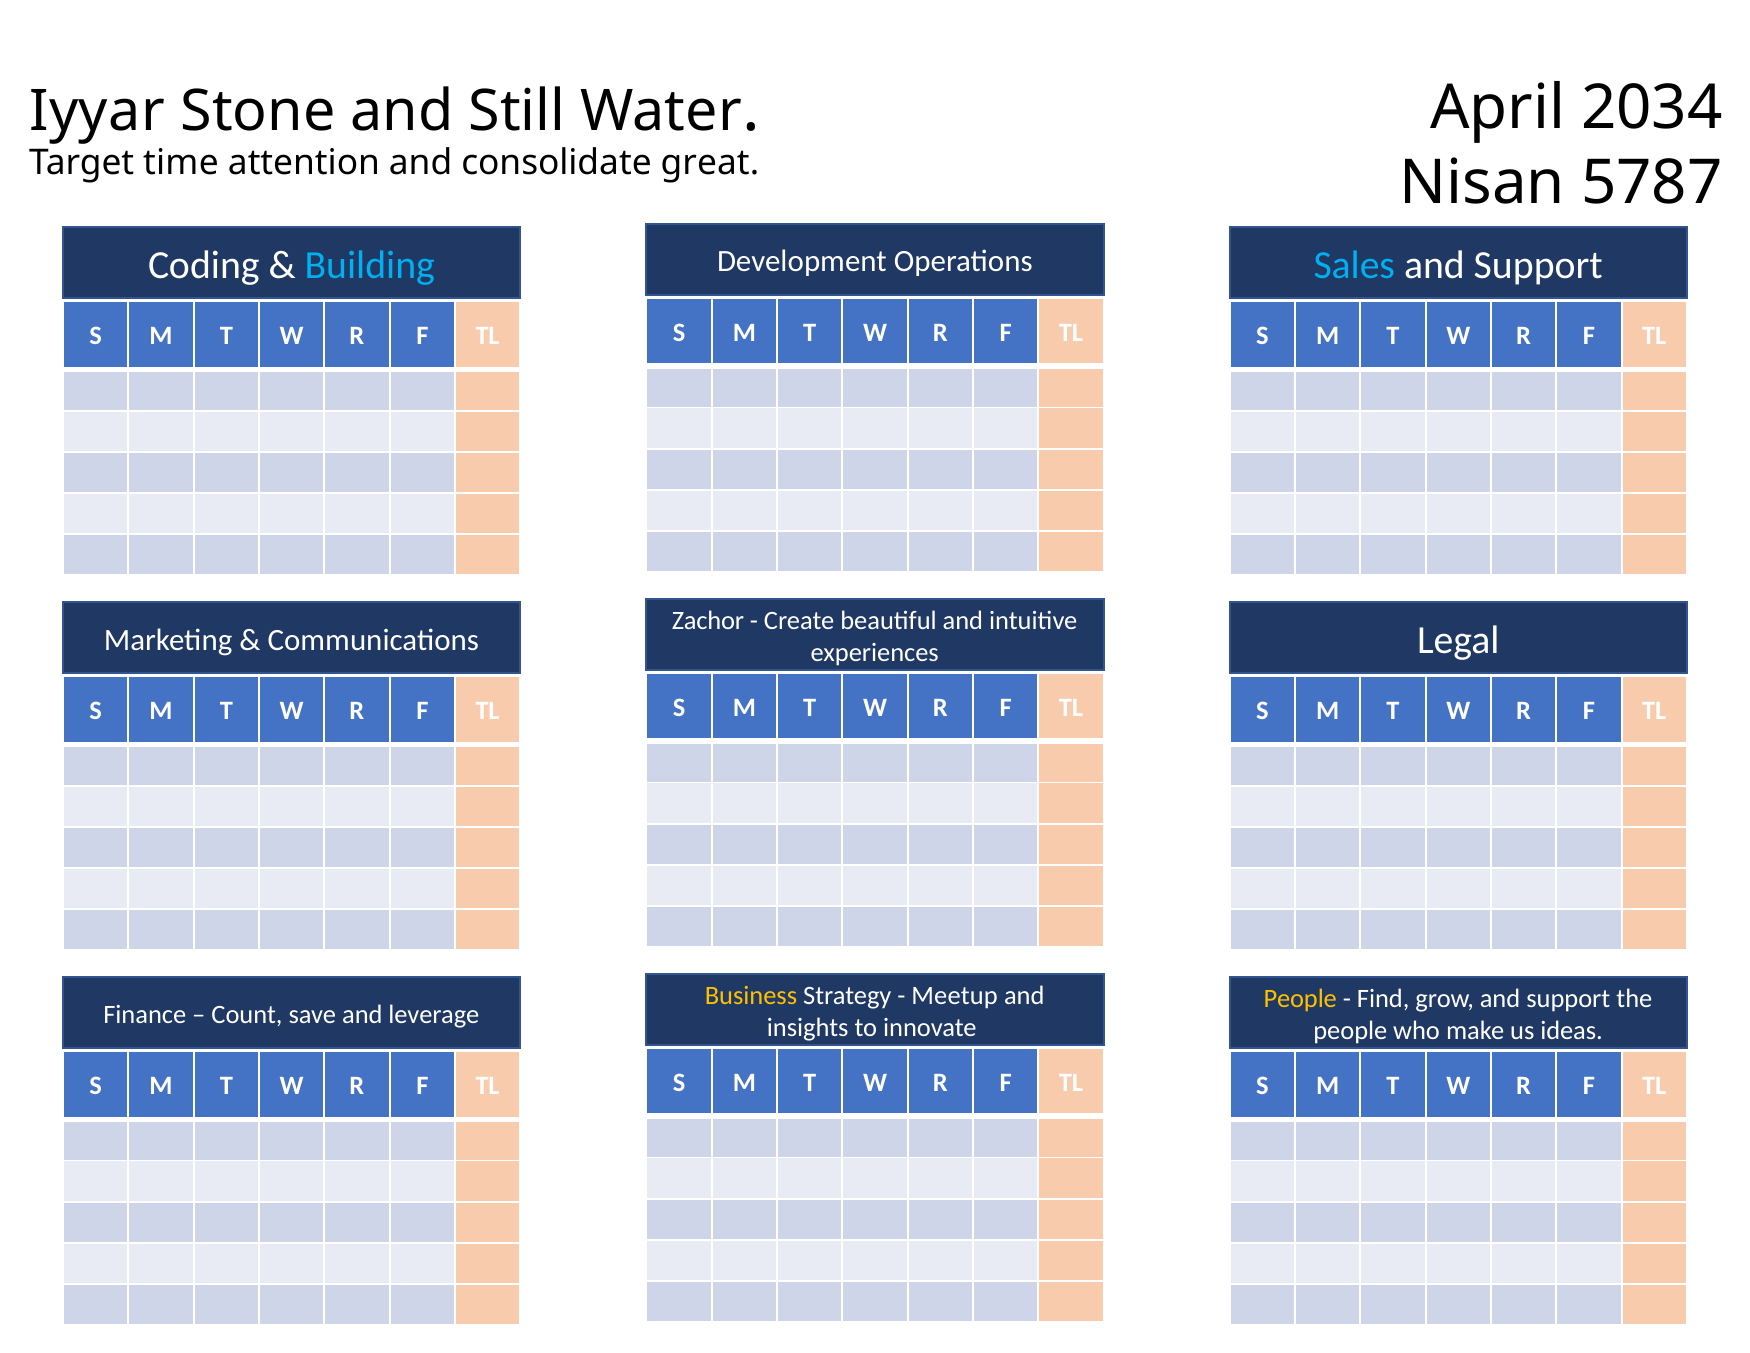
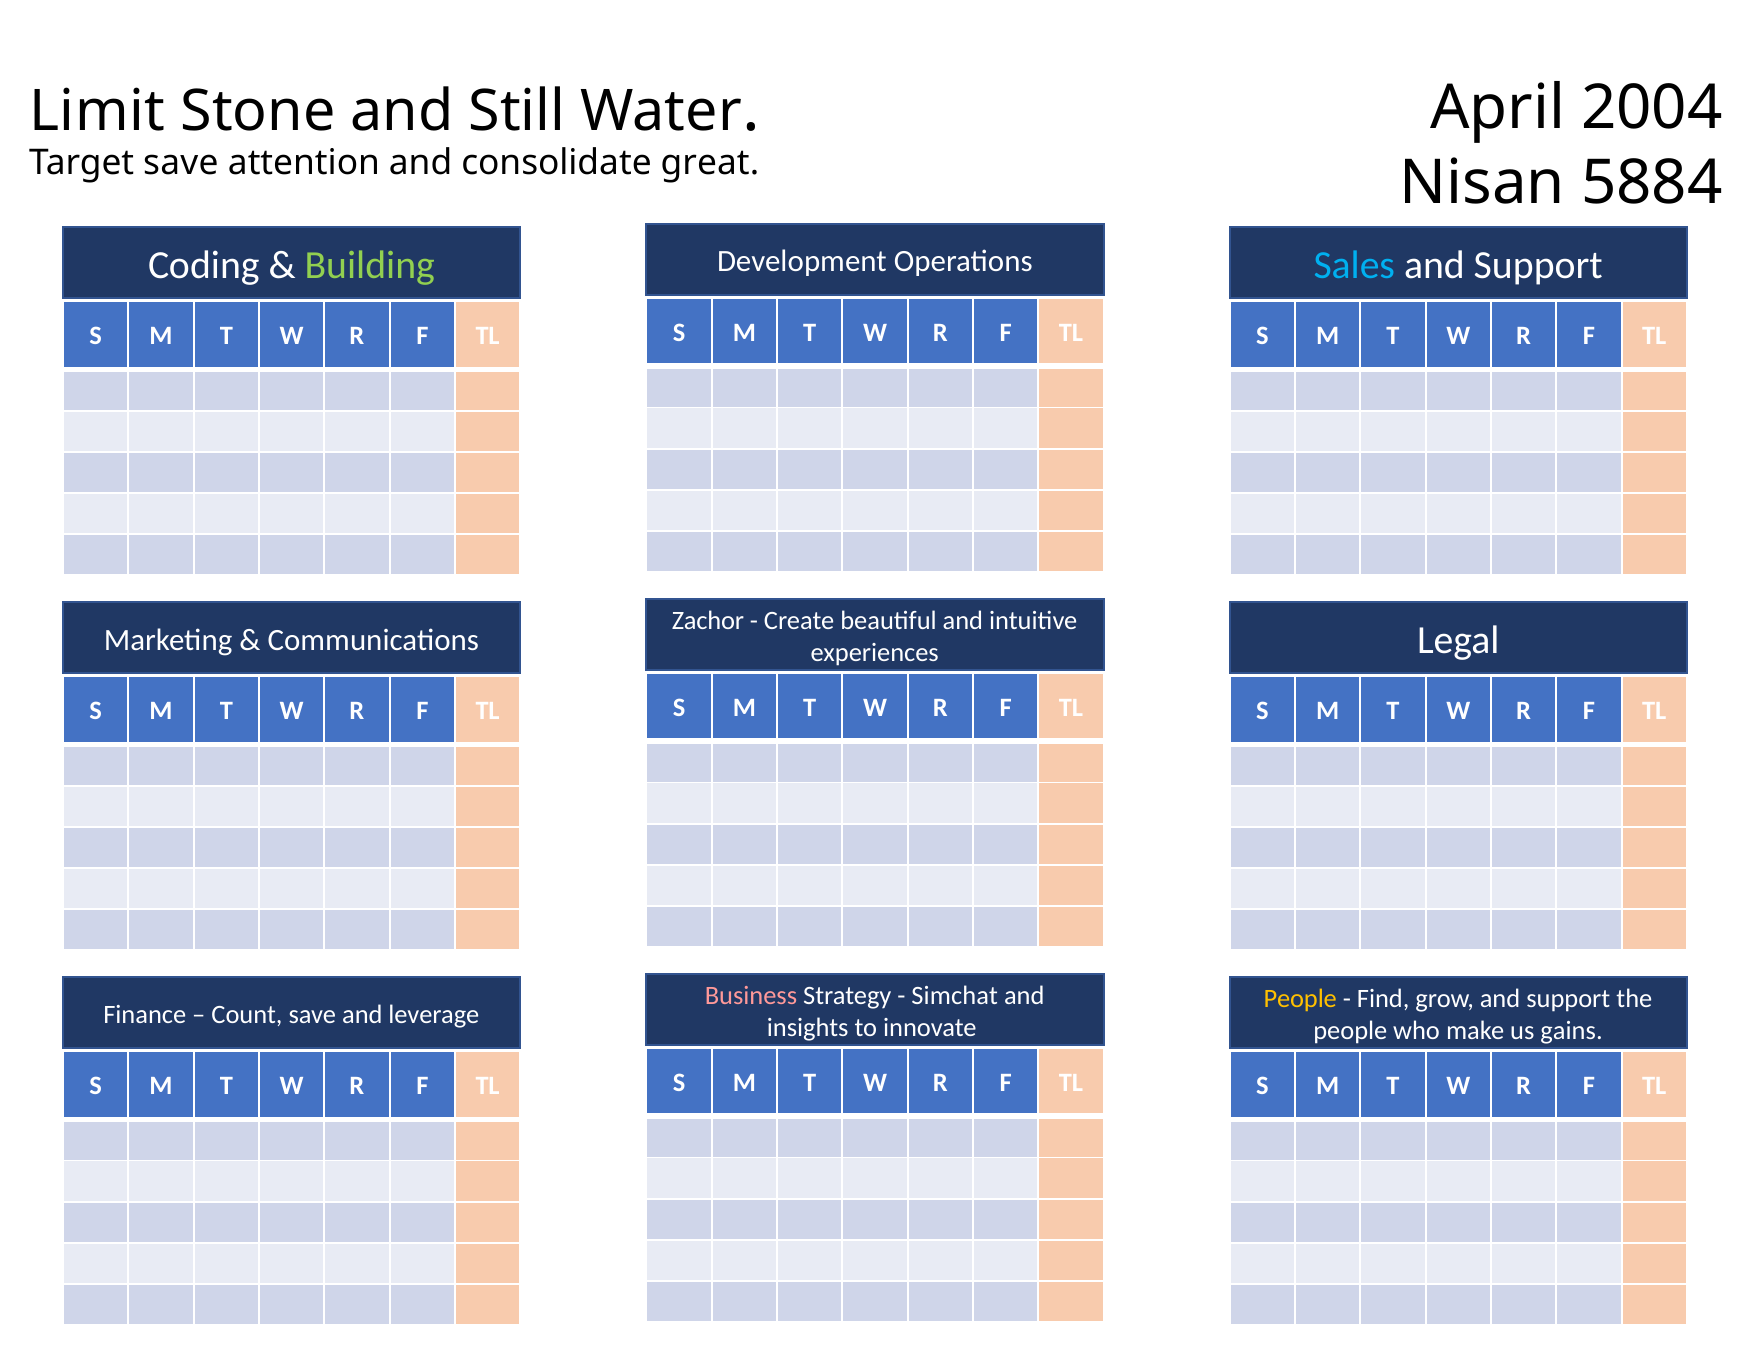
2034: 2034 -> 2004 (1652, 108)
Iyyar: Iyyar -> Limit (97, 111)
Target time: time -> save (181, 163)
5787: 5787 -> 5884 (1652, 183)
Building colour: light blue -> light green (370, 265)
Business colour: yellow -> pink (751, 995)
Meetup: Meetup -> Simchat (955, 995)
ideas: ideas -> gains (1571, 1030)
